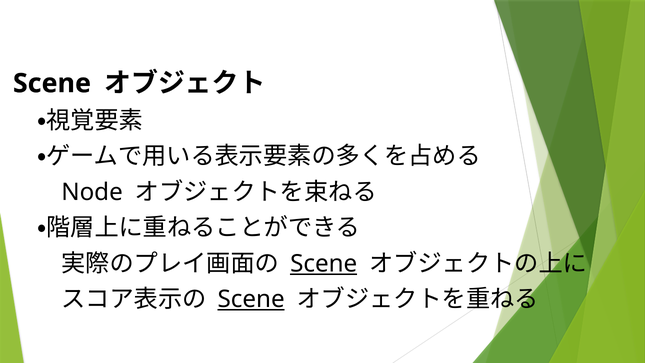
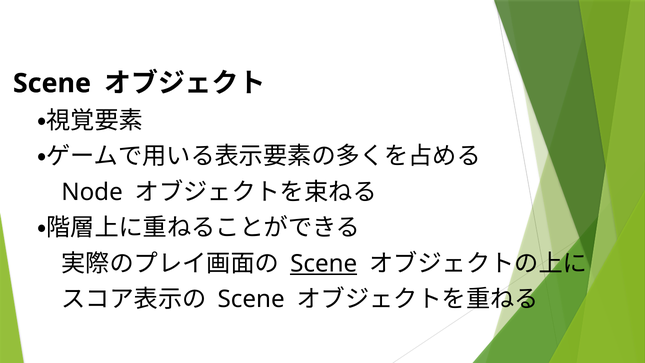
Scene underline: present -> none (251, 299)
